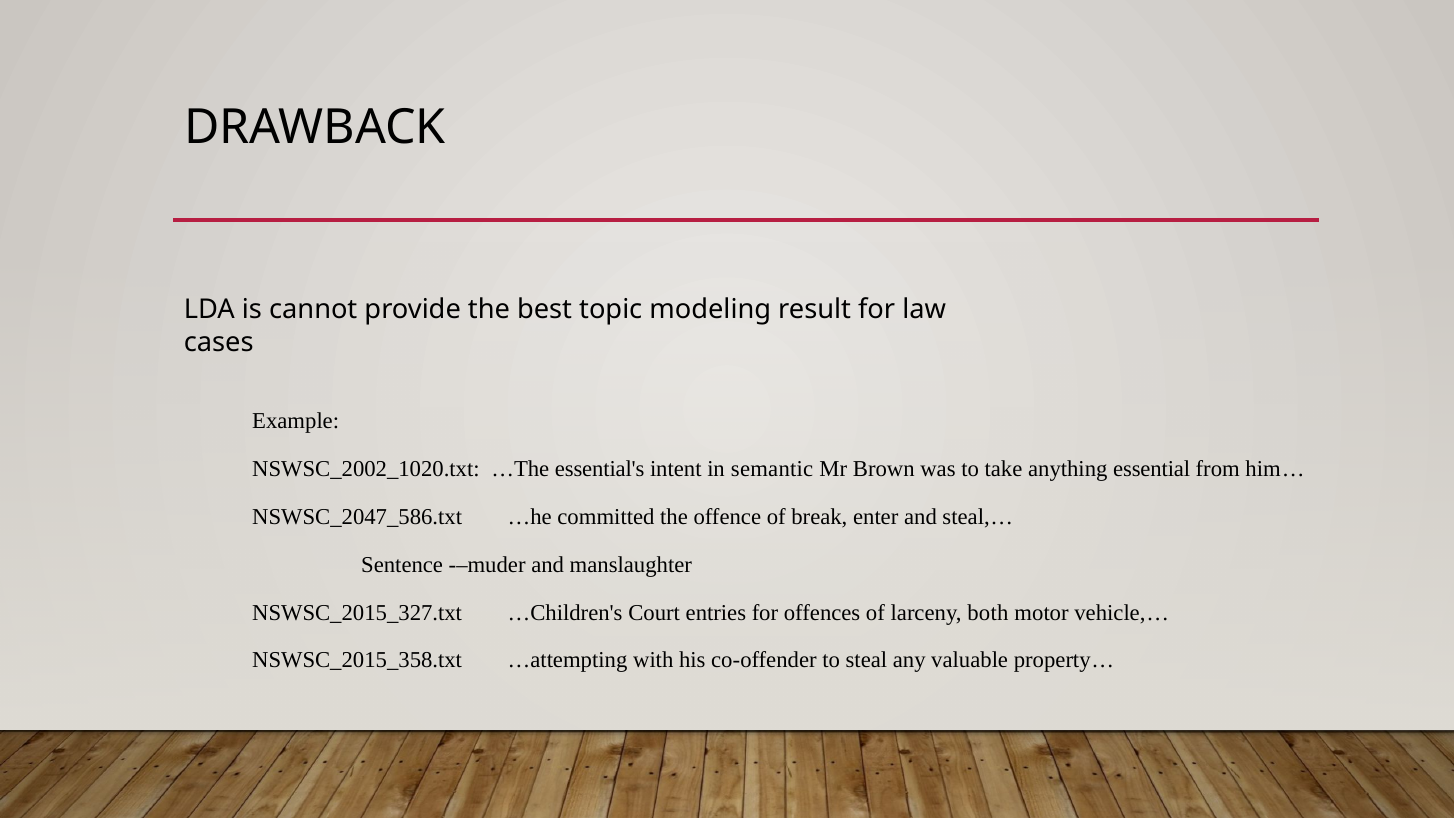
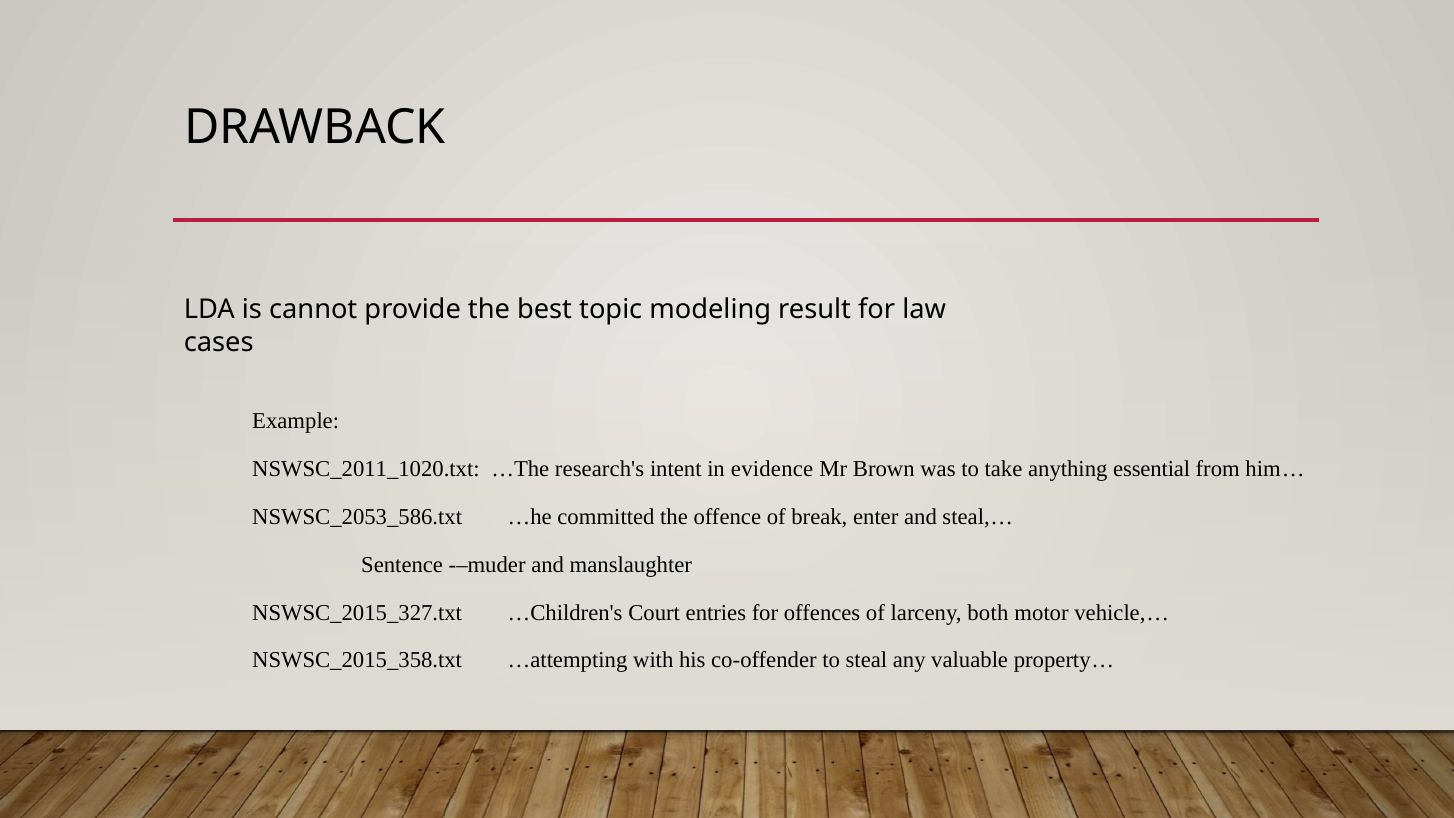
NSWSC_2002_1020.txt: NSWSC_2002_1020.txt -> NSWSC_2011_1020.txt (366, 469)
essential's: essential's -> research's (600, 469)
semantic: semantic -> evidence (772, 469)
NSWSC_2047_586.txt: NSWSC_2047_586.txt -> NSWSC_2053_586.txt (357, 517)
